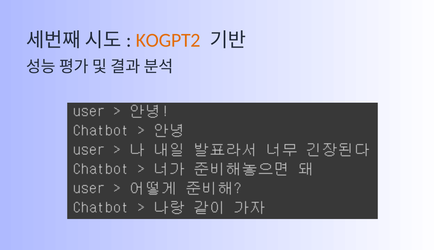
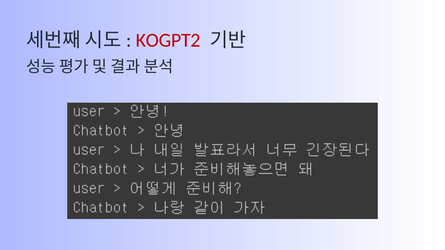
KOGPT2 colour: orange -> red (168, 40)
